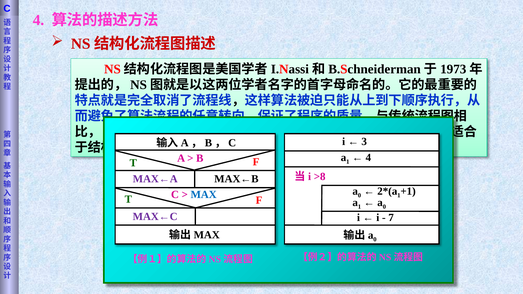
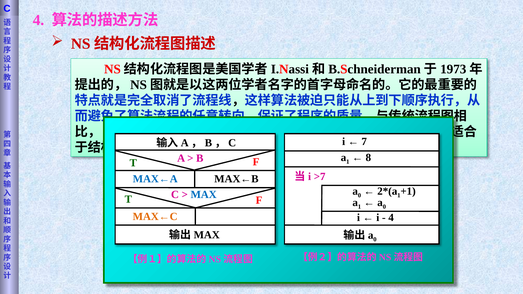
3: 3 -> 7 (364, 142)
4: 4 -> 8 (368, 158)
>8: >8 -> >7 (320, 177)
MAX←A colour: purple -> blue (155, 179)
MAX←C colour: purple -> orange (155, 217)
7: 7 -> 4 (391, 218)
